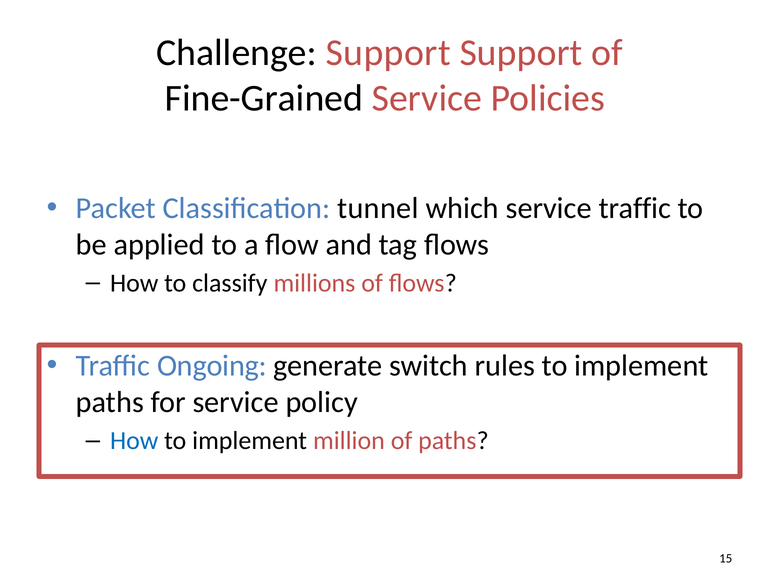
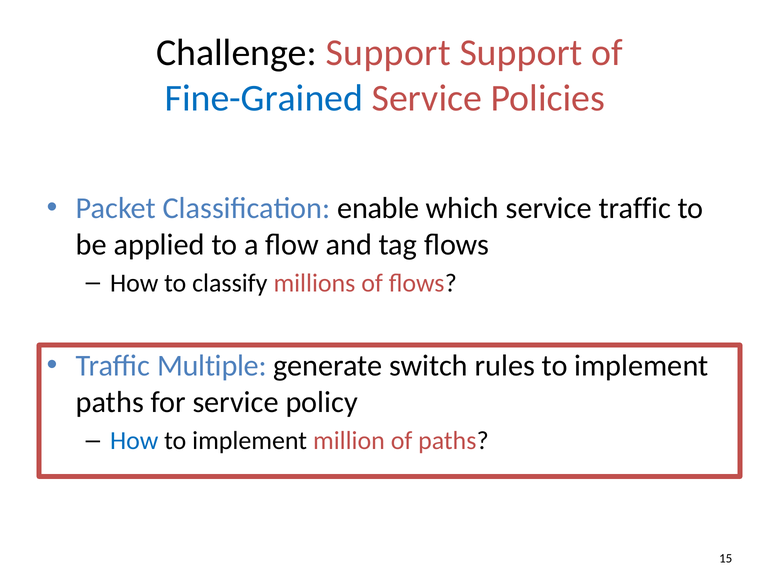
Fine-Grained colour: black -> blue (264, 98)
tunnel: tunnel -> enable (378, 208)
Ongoing: Ongoing -> Multiple (212, 365)
